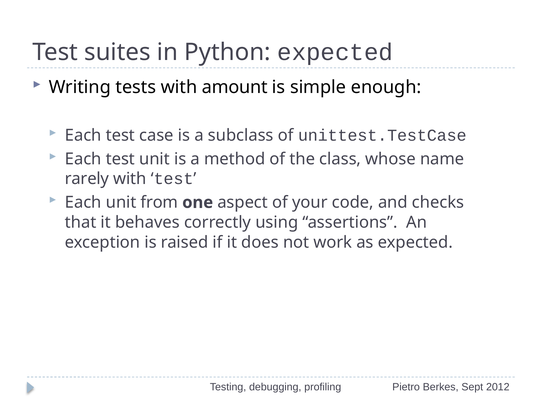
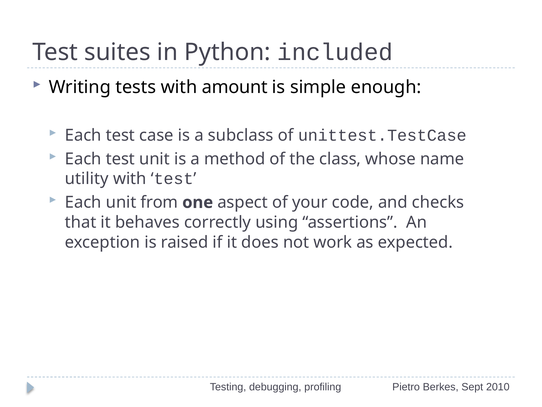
Python expected: expected -> included (335, 52)
rarely: rarely -> utility (87, 179)
2012: 2012 -> 2010 (498, 387)
